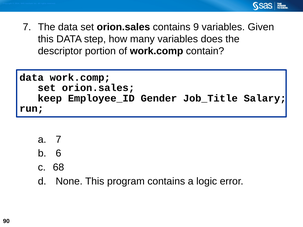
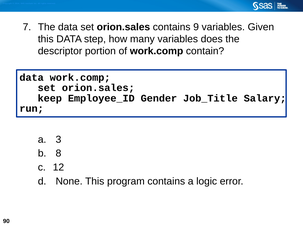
a 7: 7 -> 3 (58, 140)
6: 6 -> 8 (58, 154)
68: 68 -> 12 (58, 167)
